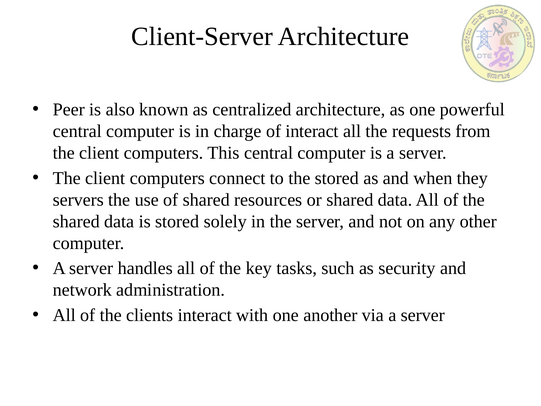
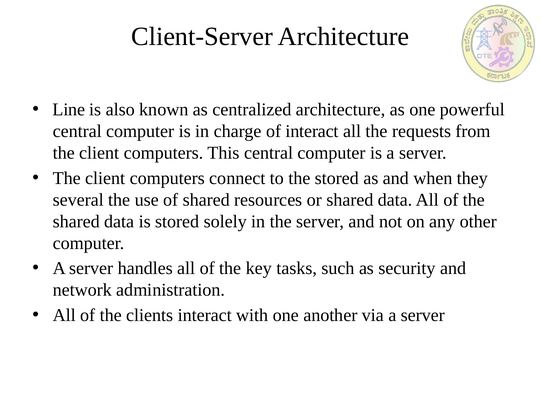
Peer: Peer -> Line (69, 109)
servers: servers -> several (78, 200)
